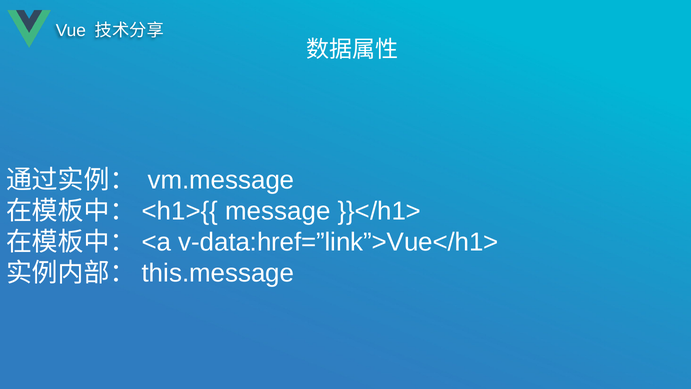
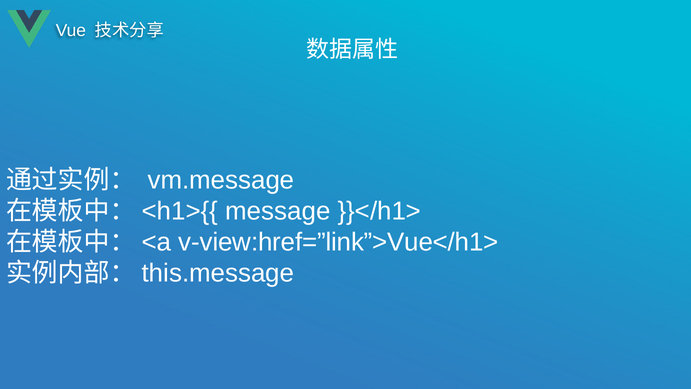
v-data:href=”link”>Vue</h1>: v-data:href=”link”>Vue</h1> -> v-view:href=”link”>Vue</h1> (339, 242)
